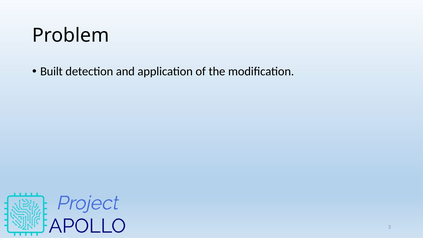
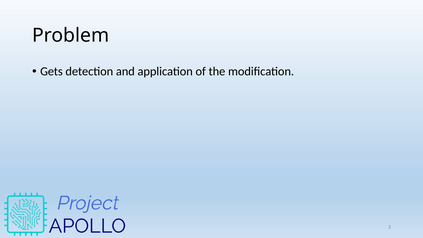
Built: Built -> Gets (51, 72)
